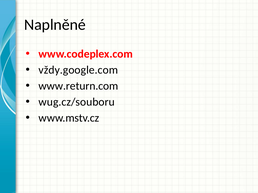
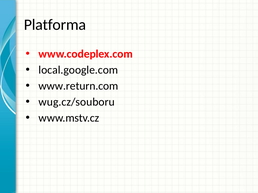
Naplněné: Naplněné -> Platforma (55, 25)
vždy.google.com: vždy.google.com -> local.google.com (78, 70)
